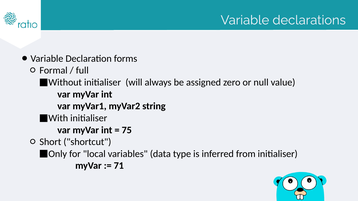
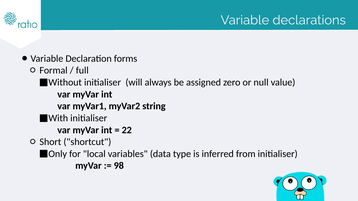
75: 75 -> 22 (127, 130)
71: 71 -> 98 (119, 166)
